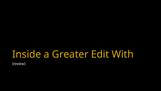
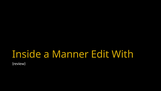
Greater: Greater -> Manner (70, 54)
